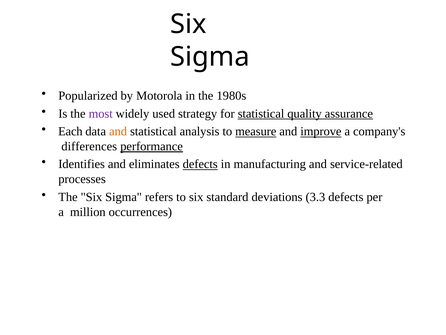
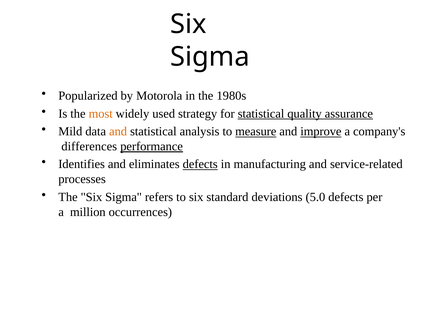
most colour: purple -> orange (101, 113)
Each: Each -> Mild (70, 131)
3.3: 3.3 -> 5.0 (315, 197)
